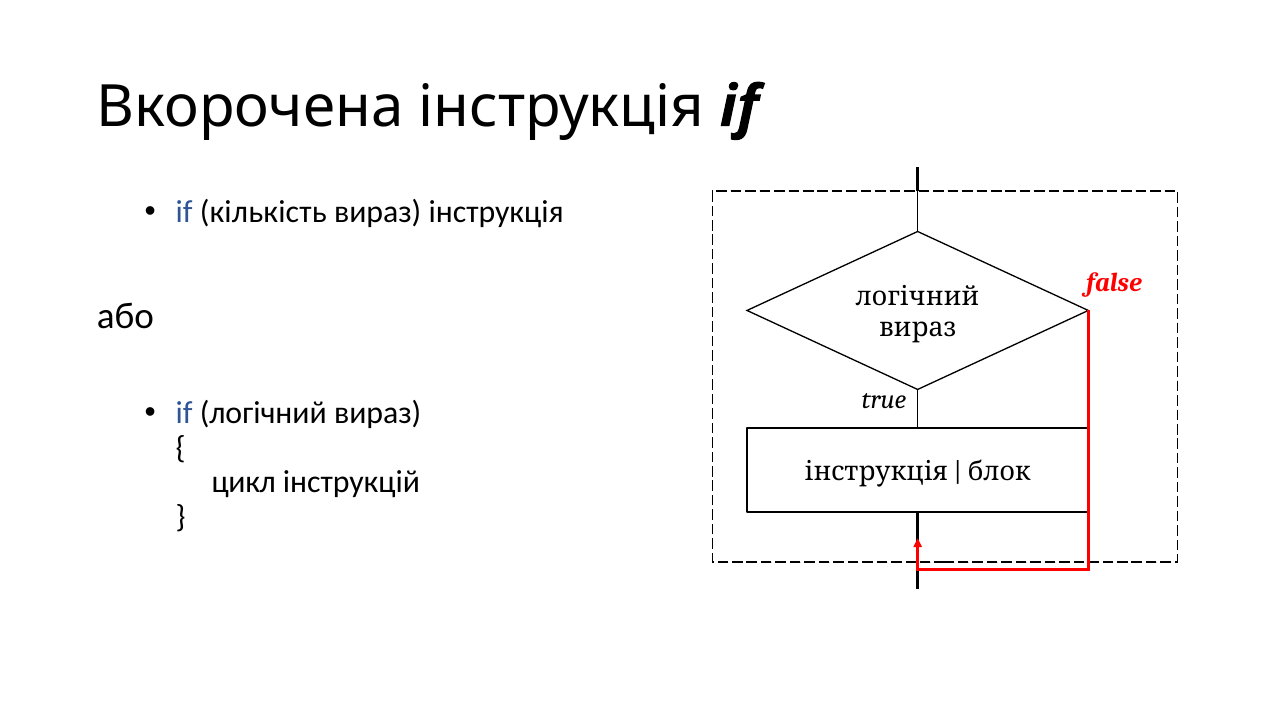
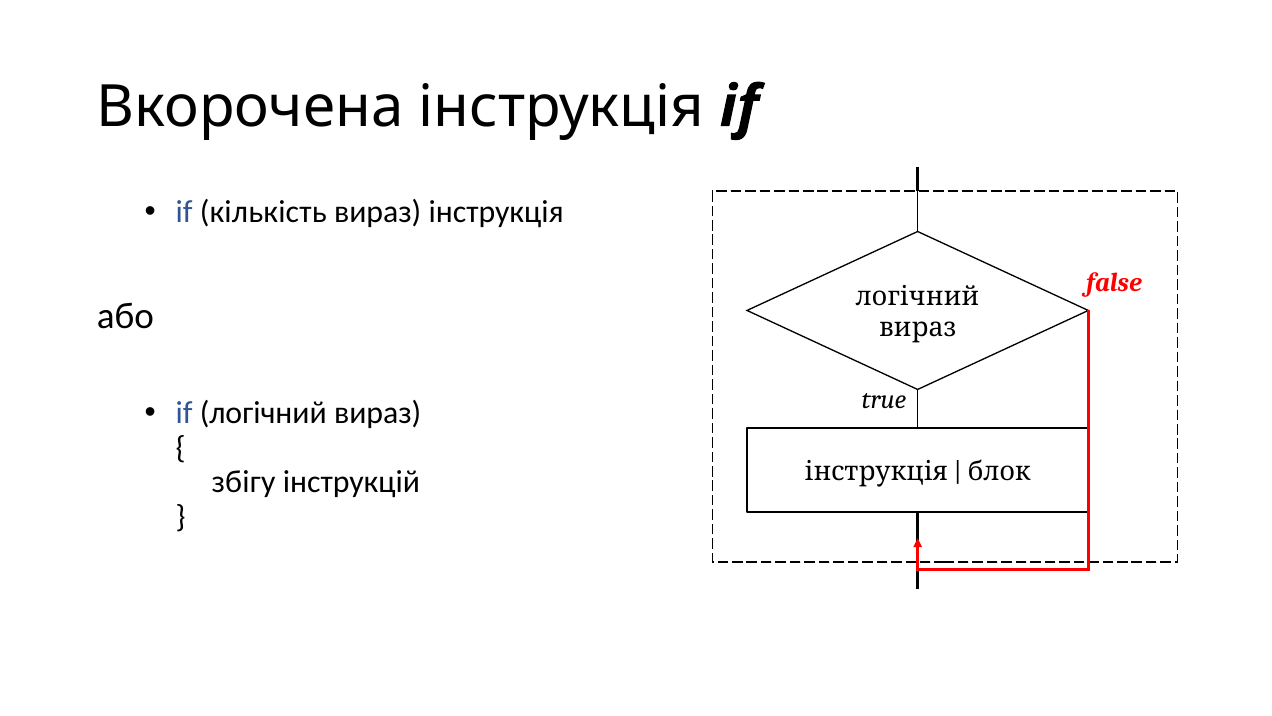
цикл: цикл -> збігу (243, 482)
